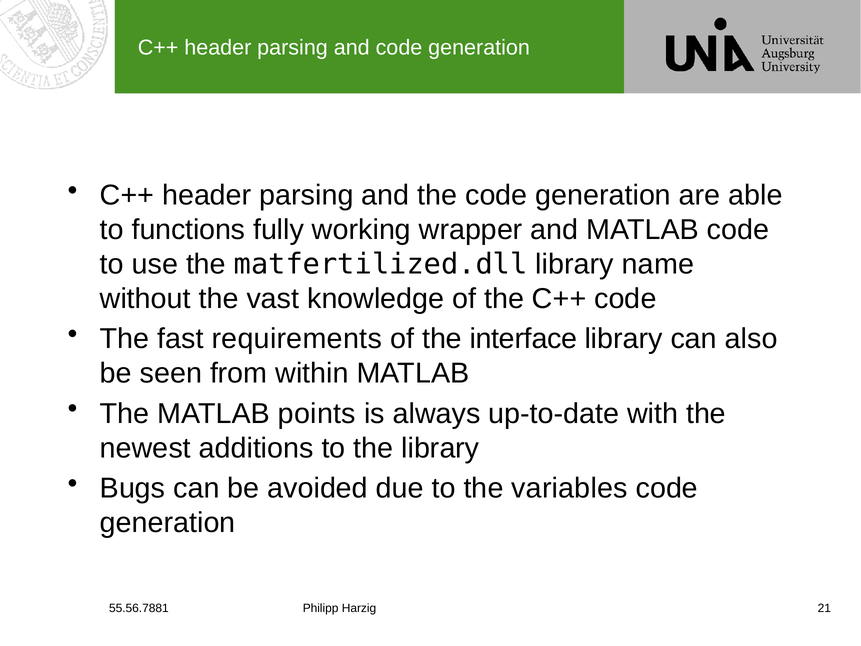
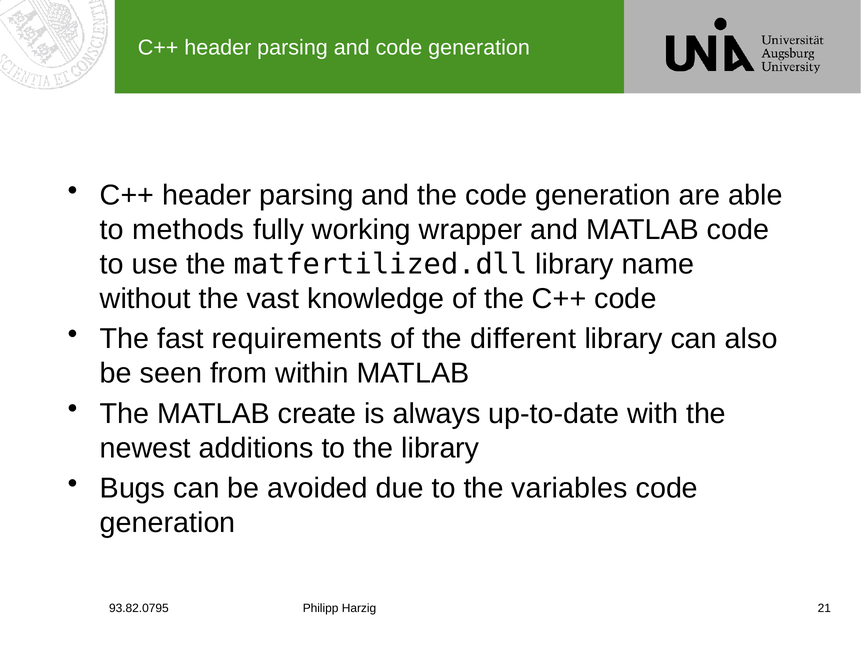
functions: functions -> methods (188, 230)
interface: interface -> different (523, 339)
points: points -> create (317, 413)
55.56.7881: 55.56.7881 -> 93.82.0795 (139, 608)
